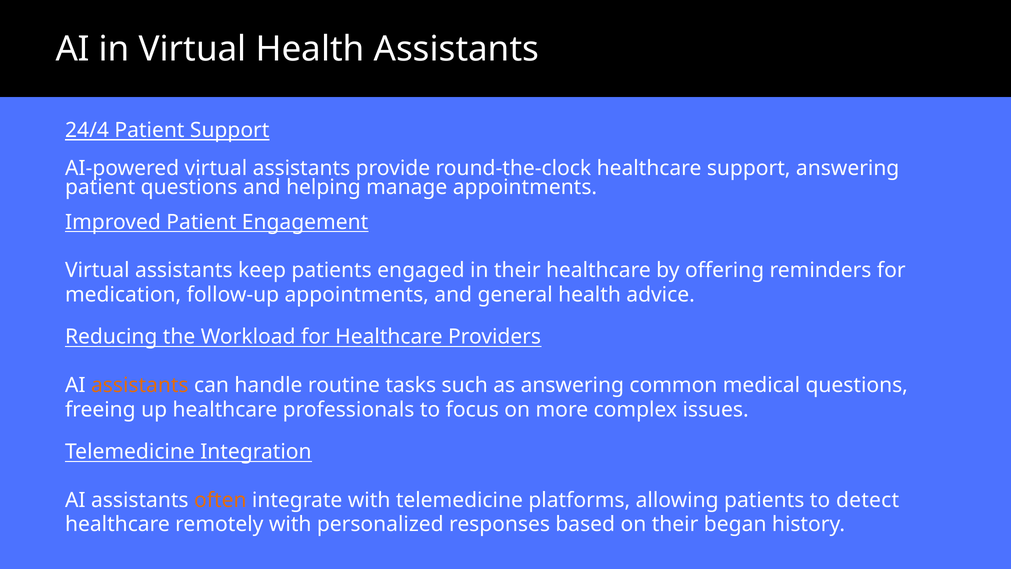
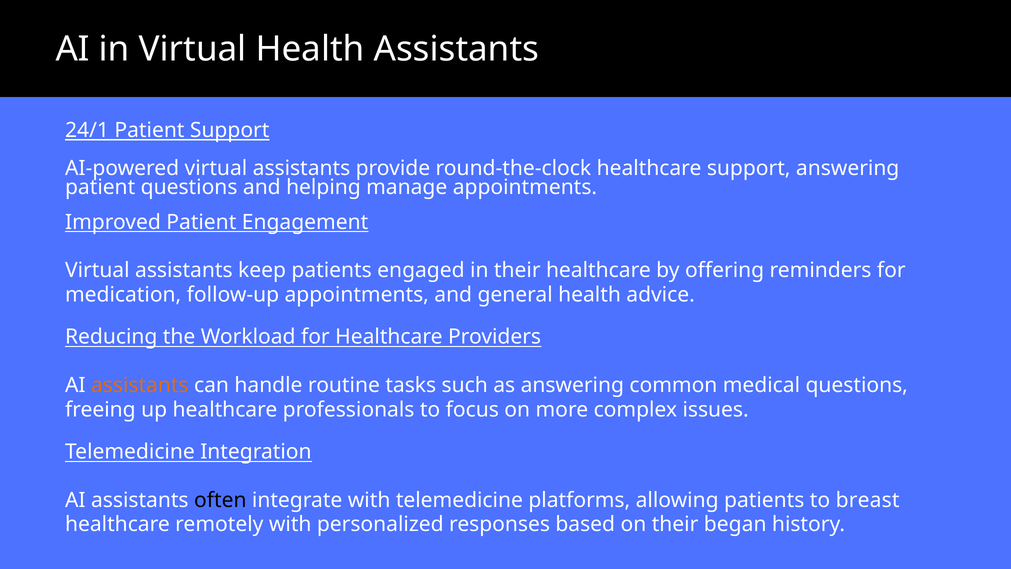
24/4: 24/4 -> 24/1 (87, 130)
often colour: orange -> black (220, 500)
detect: detect -> breast (868, 500)
